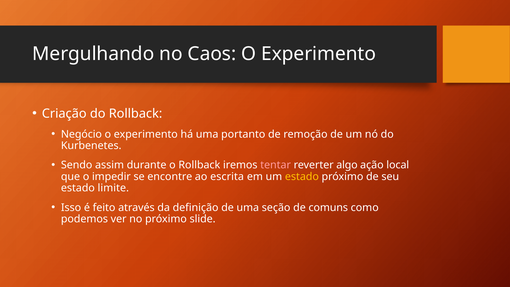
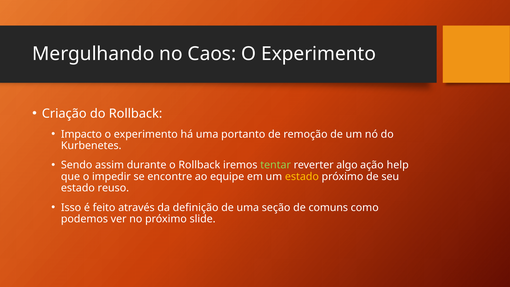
Negócio: Negócio -> Impacto (81, 134)
tentar colour: pink -> light green (276, 165)
local: local -> help (398, 165)
escrita: escrita -> equipe (227, 177)
limite: limite -> reuso (113, 188)
